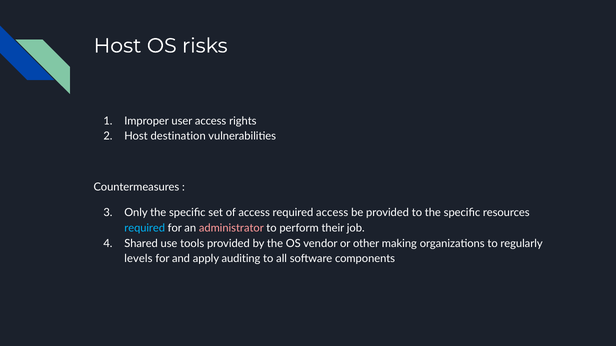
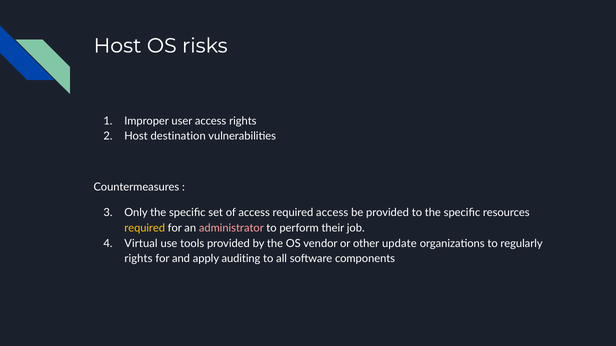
required colour: light blue -> yellow (145, 228)
Shared: Shared -> Virtual (141, 244)
making: making -> update (399, 244)
levels: levels -> rights (138, 259)
